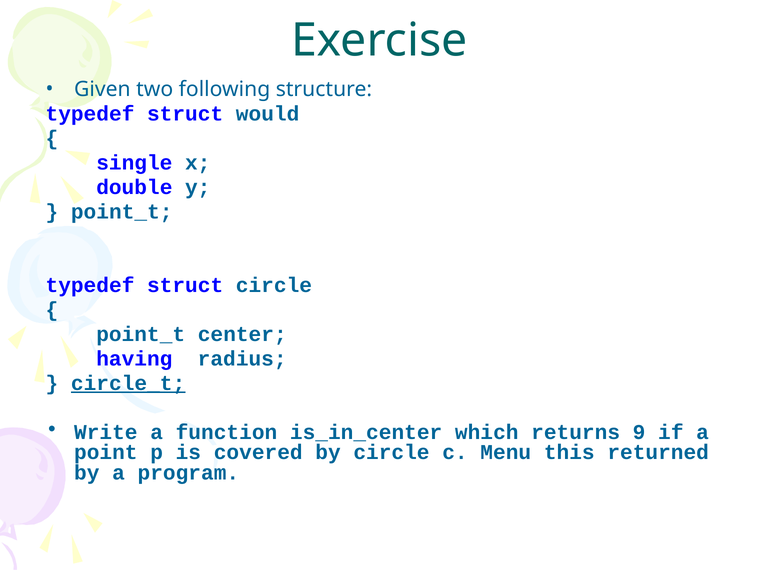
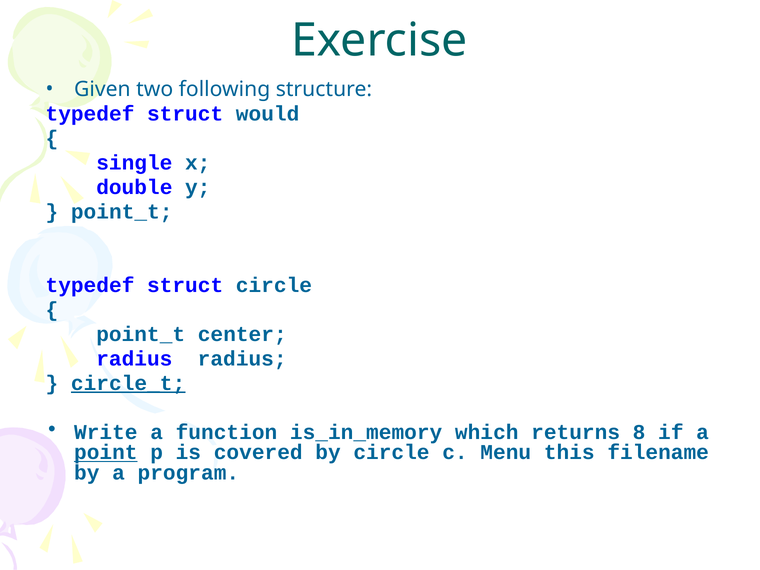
having: having -> radius (134, 359)
is_in_center: is_in_center -> is_in_memory (366, 432)
9: 9 -> 8 (639, 432)
point underline: none -> present (106, 452)
returned: returned -> filename (658, 452)
